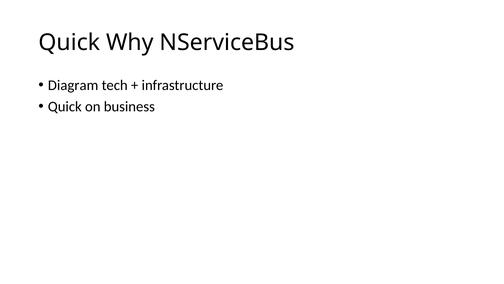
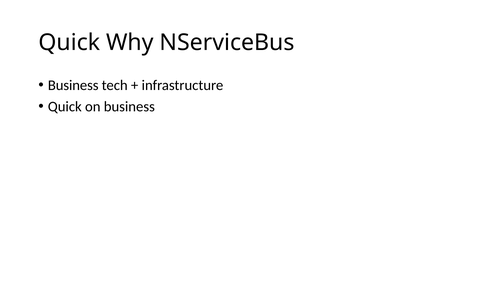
Diagram: Diagram -> Business (73, 85)
